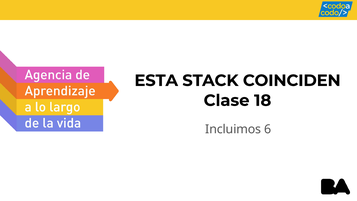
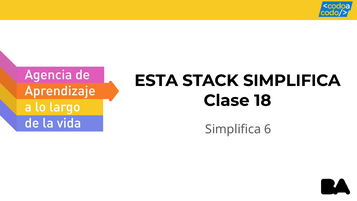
STACK COINCIDEN: COINCIDEN -> SIMPLIFICA (292, 80)
Incluimos: Incluimos -> Simplifica (233, 129)
